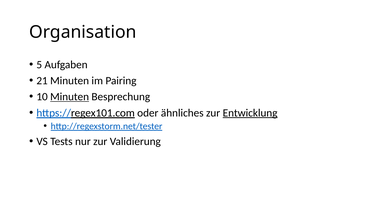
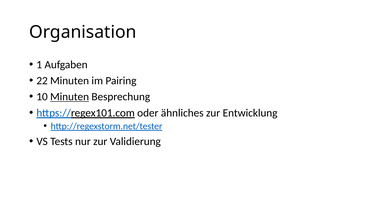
5: 5 -> 1 (39, 65)
21: 21 -> 22 (42, 81)
Entwicklung underline: present -> none (250, 113)
